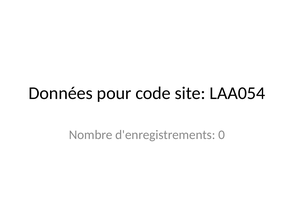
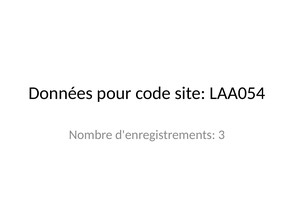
0: 0 -> 3 (222, 135)
